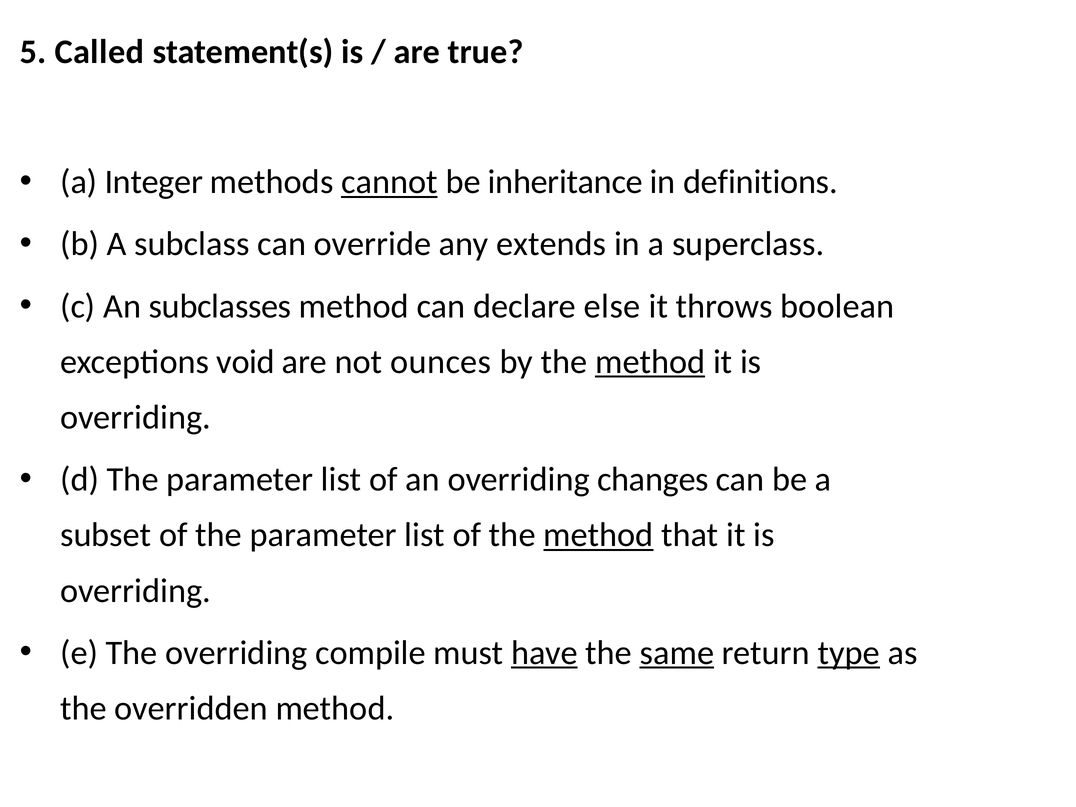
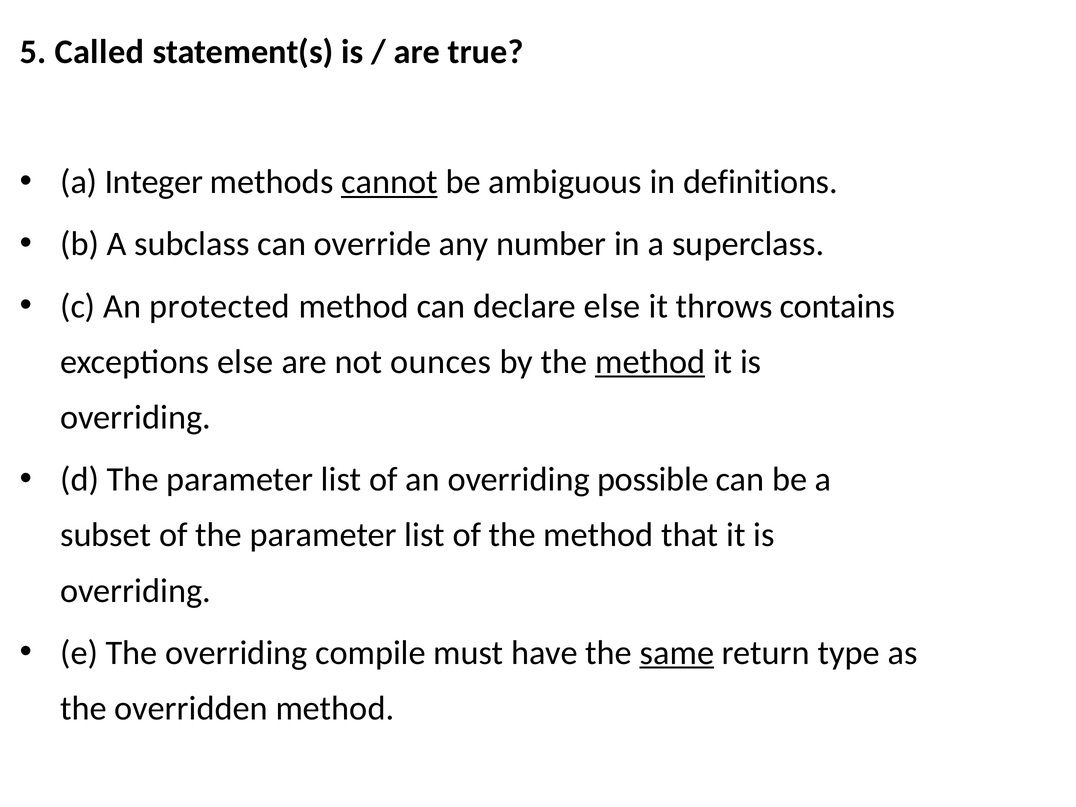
inheritance: inheritance -> ambiguous (565, 182)
extends: extends -> number (551, 244)
subclasses: subclasses -> protected (220, 306)
boolean: boolean -> contains (837, 306)
exceptions void: void -> else (245, 362)
changes: changes -> possible (653, 480)
method underline: present -> none (598, 535)
have underline: present -> none (544, 653)
type underline: present -> none (849, 653)
